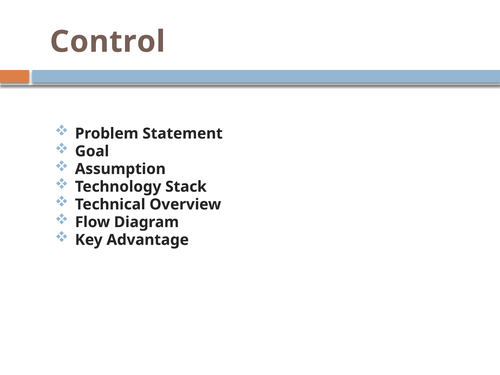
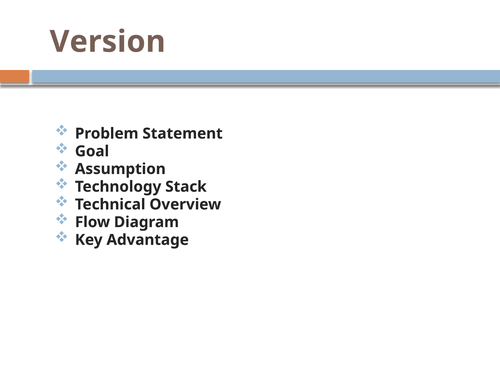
Control: Control -> Version (108, 42)
